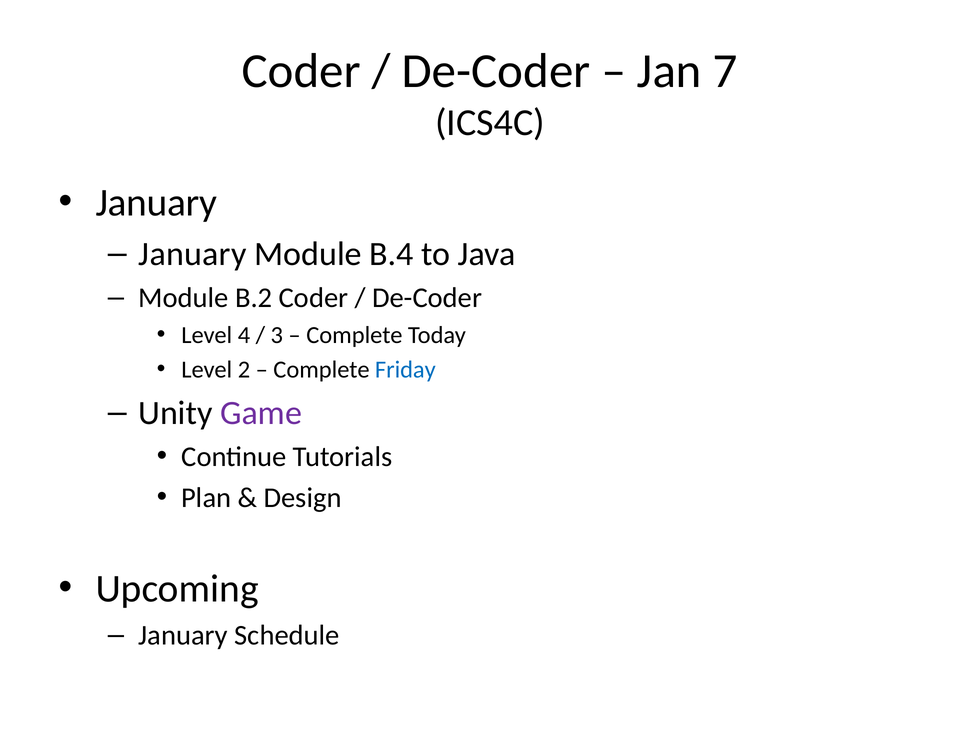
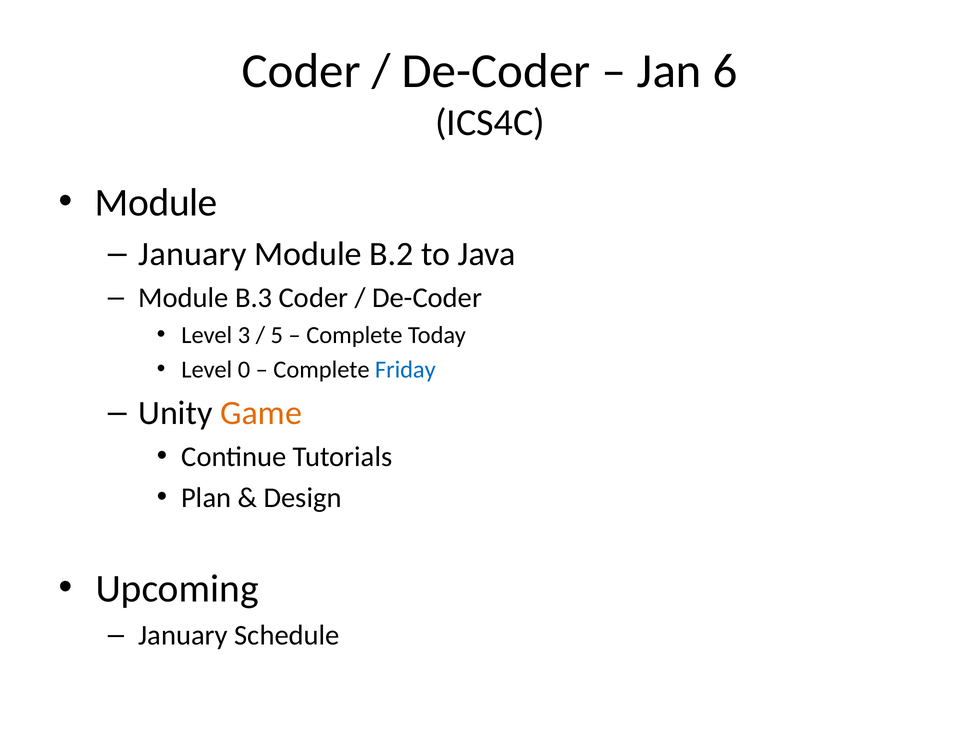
7: 7 -> 6 (725, 71)
January: January -> Module (156, 203)
B.4: B.4 -> B.2 (392, 254)
B.2: B.2 -> B.3 (254, 298)
4: 4 -> 3 (244, 335)
3: 3 -> 5 (277, 335)
2: 2 -> 0 (244, 370)
Game colour: purple -> orange (261, 413)
